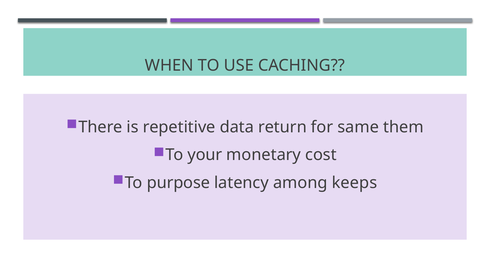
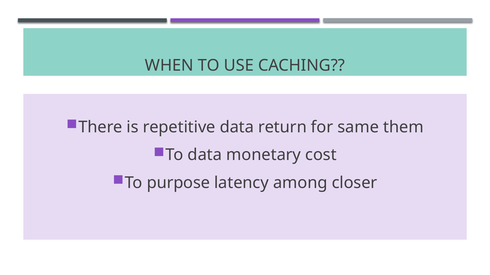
To your: your -> data (205, 155)
keeps: keeps -> closer (355, 183)
